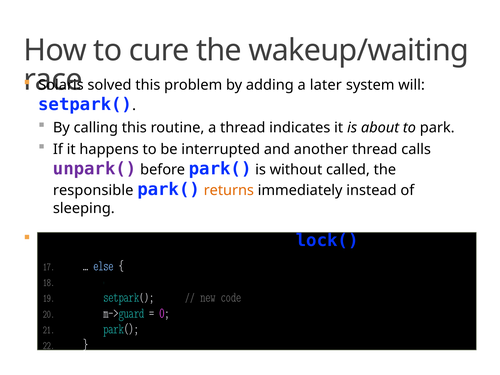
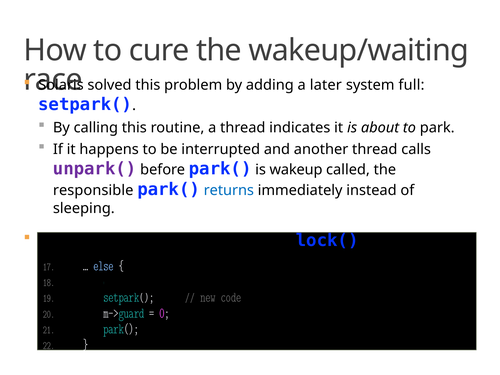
will: will -> full (411, 85)
without: without -> wakeup (296, 170)
returns colour: orange -> blue (229, 190)
